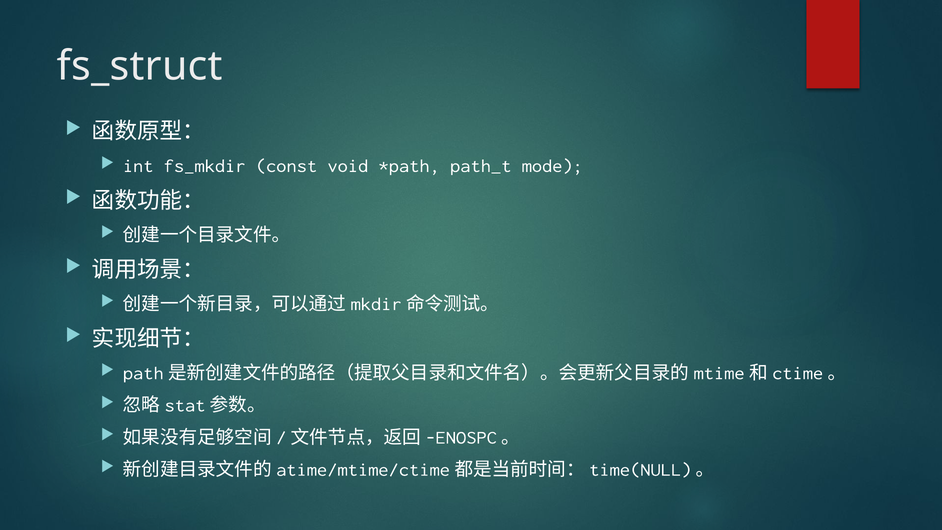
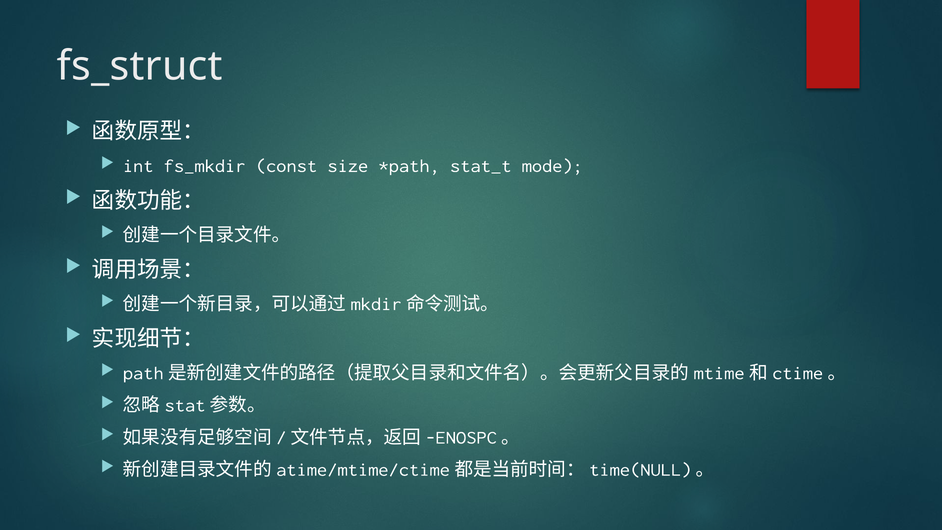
void: void -> size (348, 166)
path_t: path_t -> stat_t (481, 166)
